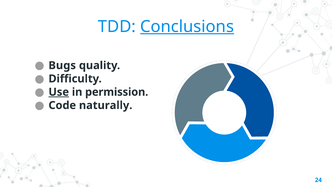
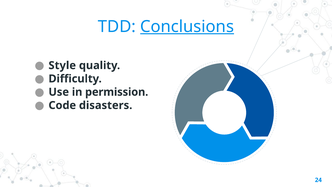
Bugs: Bugs -> Style (62, 65)
Use underline: present -> none (59, 92)
naturally: naturally -> disasters (106, 105)
